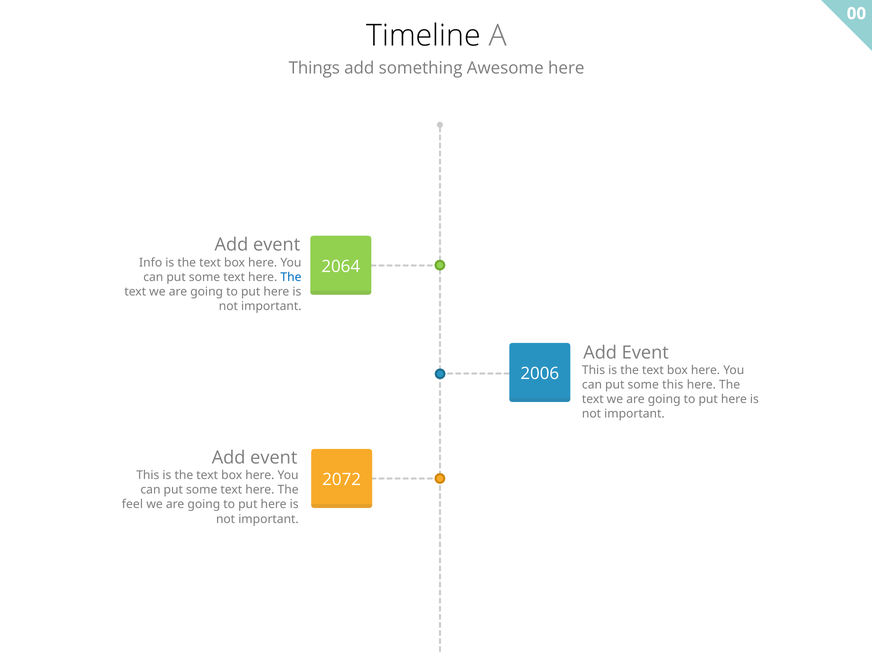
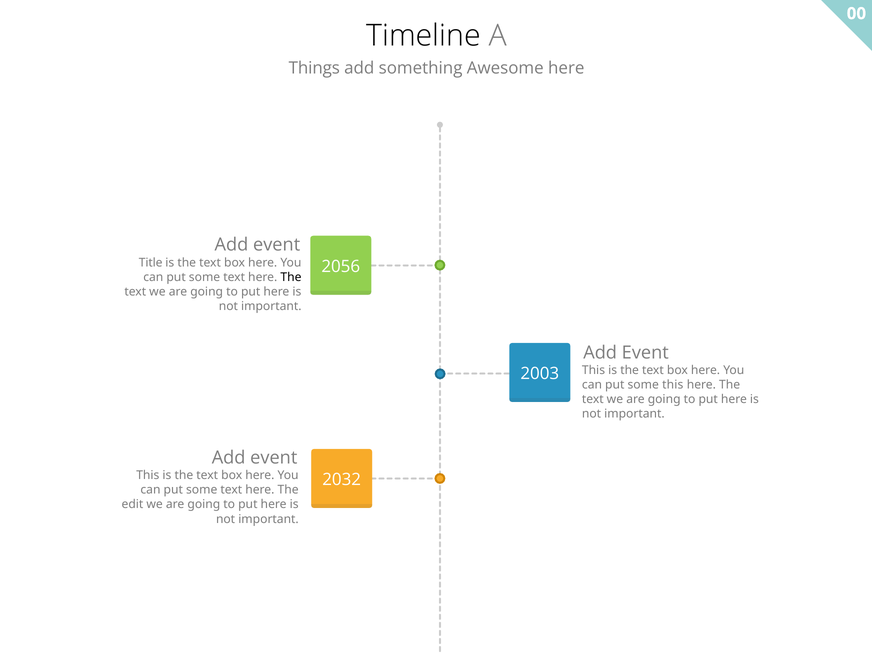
Info: Info -> Title (151, 263)
2064: 2064 -> 2056 (341, 266)
The colour: blue -> black (291, 277)
2006: 2006 -> 2003 (540, 374)
2072: 2072 -> 2032 (342, 480)
feel: feel -> edit (132, 504)
